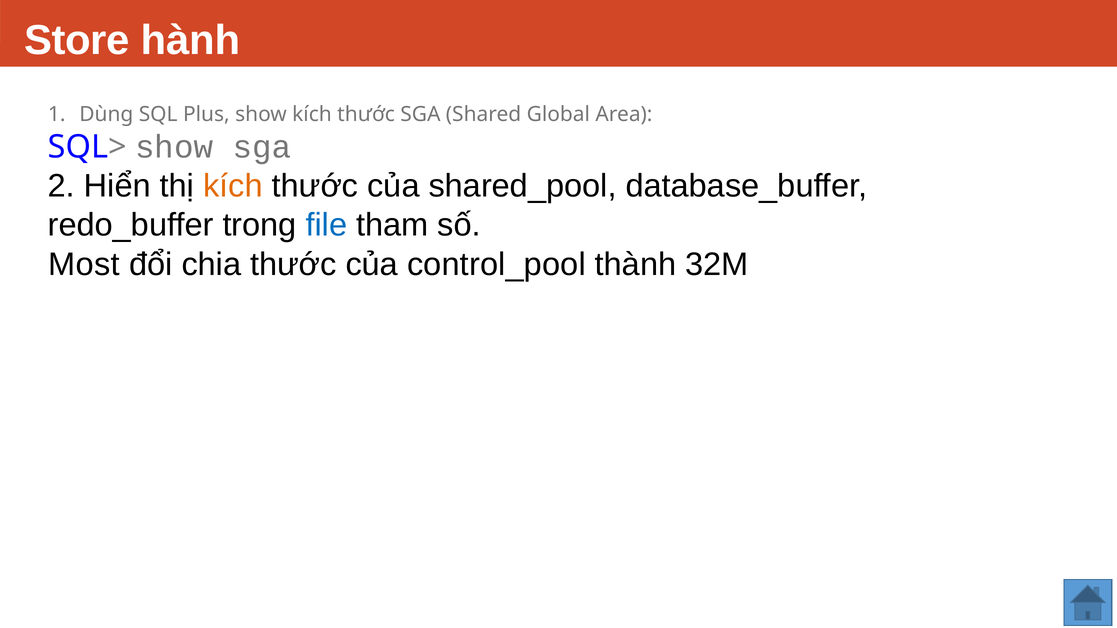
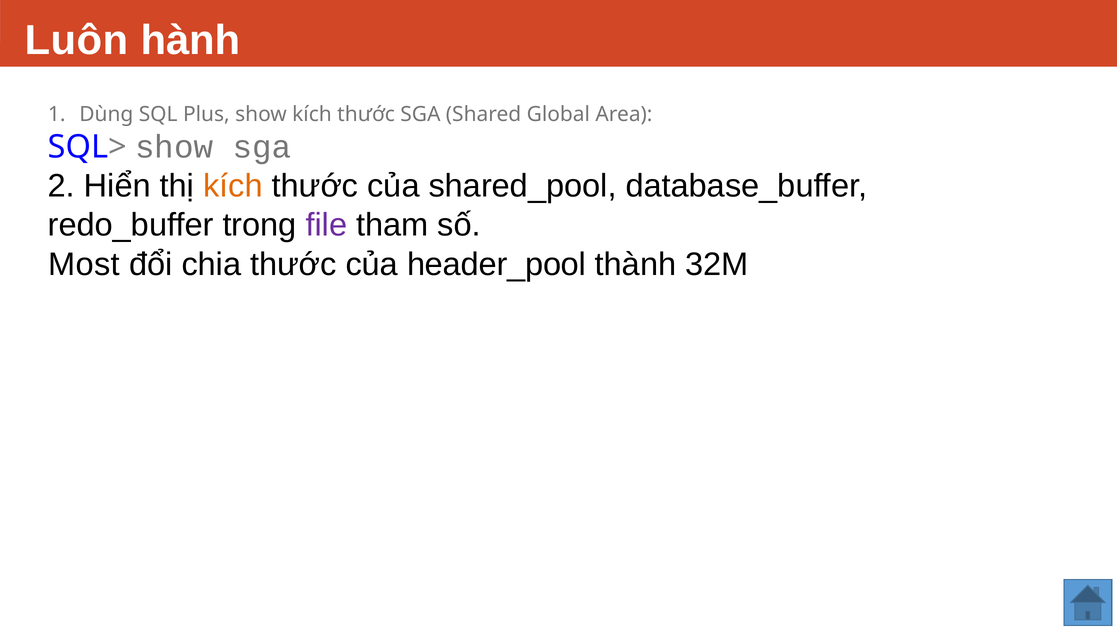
Store: Store -> Luôn (76, 40)
file colour: blue -> purple (326, 225)
control_pool: control_pool -> header_pool (497, 264)
